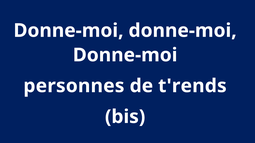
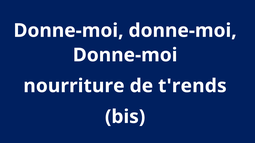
personnes: personnes -> nourriture (74, 86)
